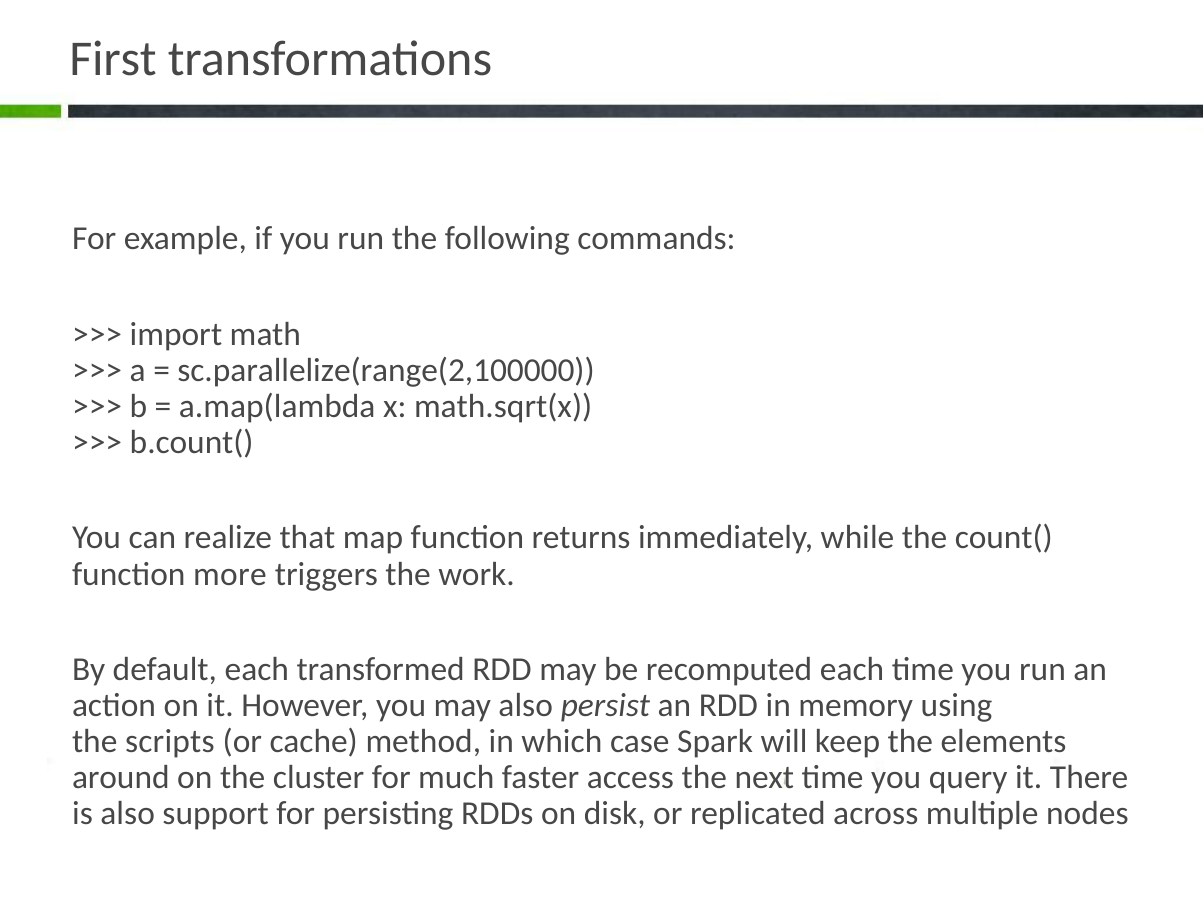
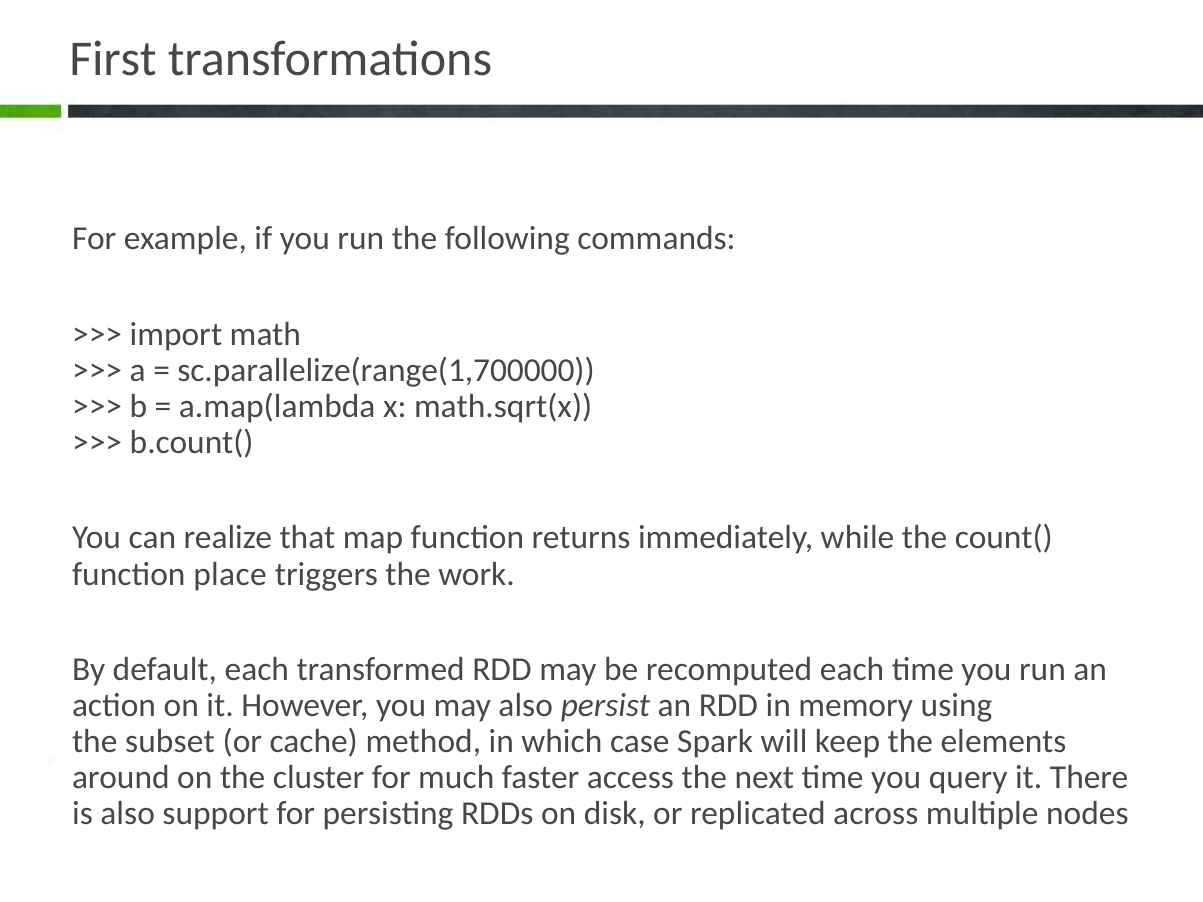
sc.parallelize(range(2,100000: sc.parallelize(range(2,100000 -> sc.parallelize(range(1,700000 (386, 370)
more: more -> place (230, 574)
scripts: scripts -> subset (170, 742)
